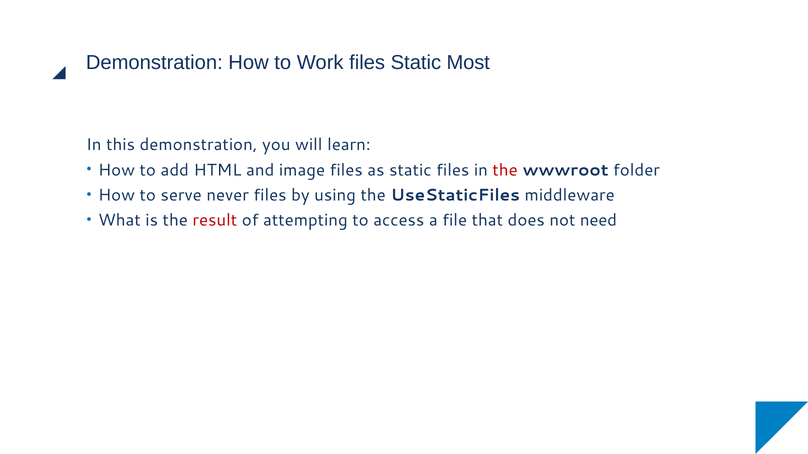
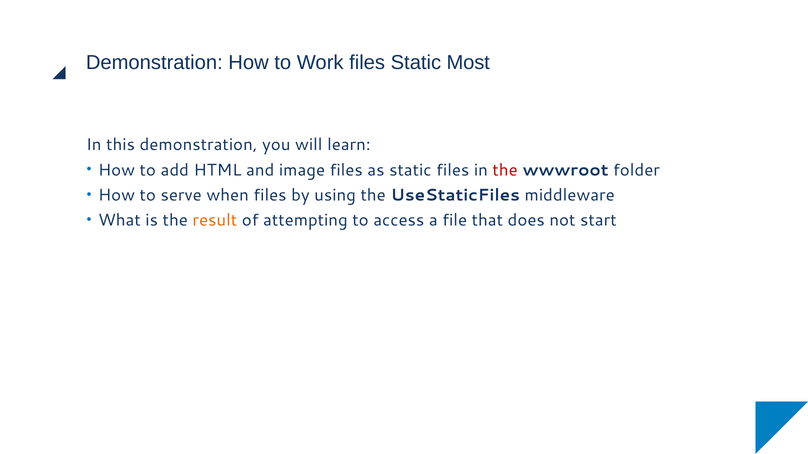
never: never -> when (228, 195)
result colour: red -> orange (215, 221)
need: need -> start (598, 221)
